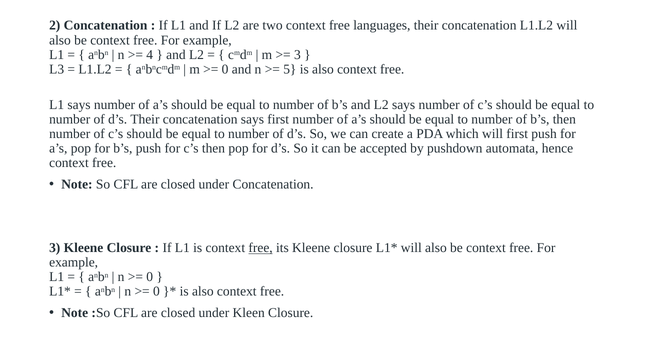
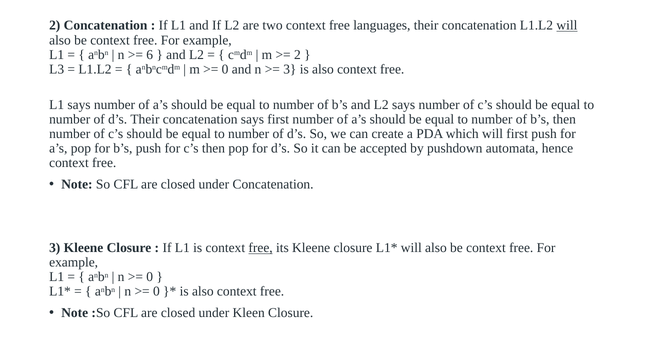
will underline: none -> present (567, 26)
4: 4 -> 6 (150, 55)
3: 3 -> 2 (297, 55)
5: 5 -> 3 (290, 69)
